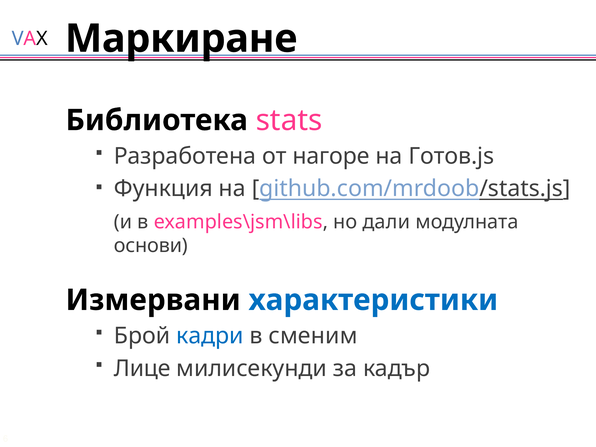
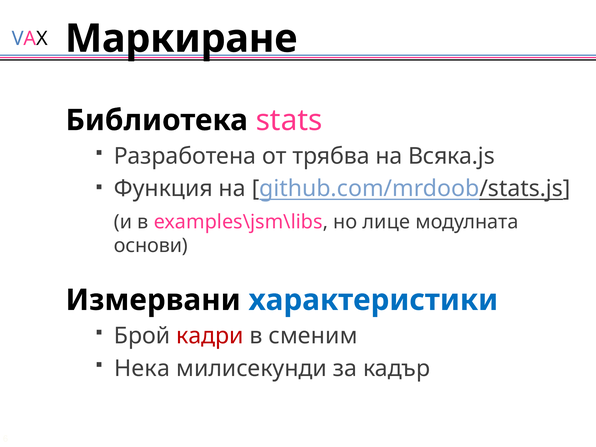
нагоре: нагоре -> трябва (331, 156)
Готов.js: Готов.js -> Всяка.js (451, 156)
дали: дали -> лице (386, 222)
кадри colour: blue -> red (210, 336)
Лице: Лице -> Нека (142, 368)
